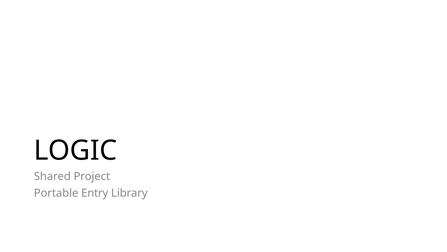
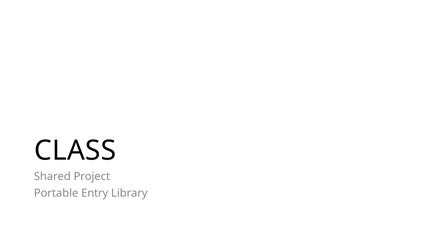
LOGIC: LOGIC -> CLASS (75, 150)
